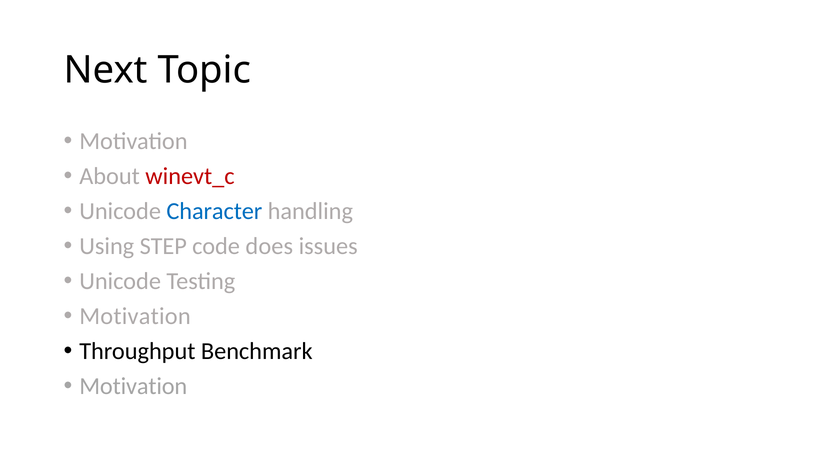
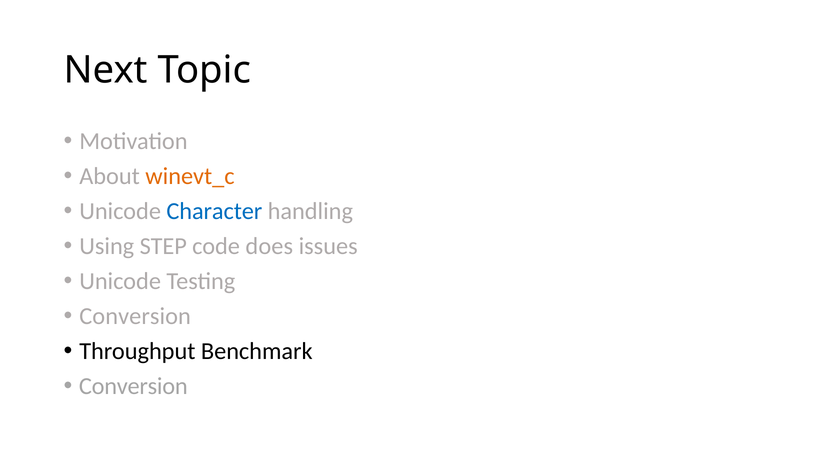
winevt_c colour: red -> orange (190, 176)
Motivation: Motivation -> Conversion (135, 316)
Motivation: Motivation -> Conversion (133, 386)
